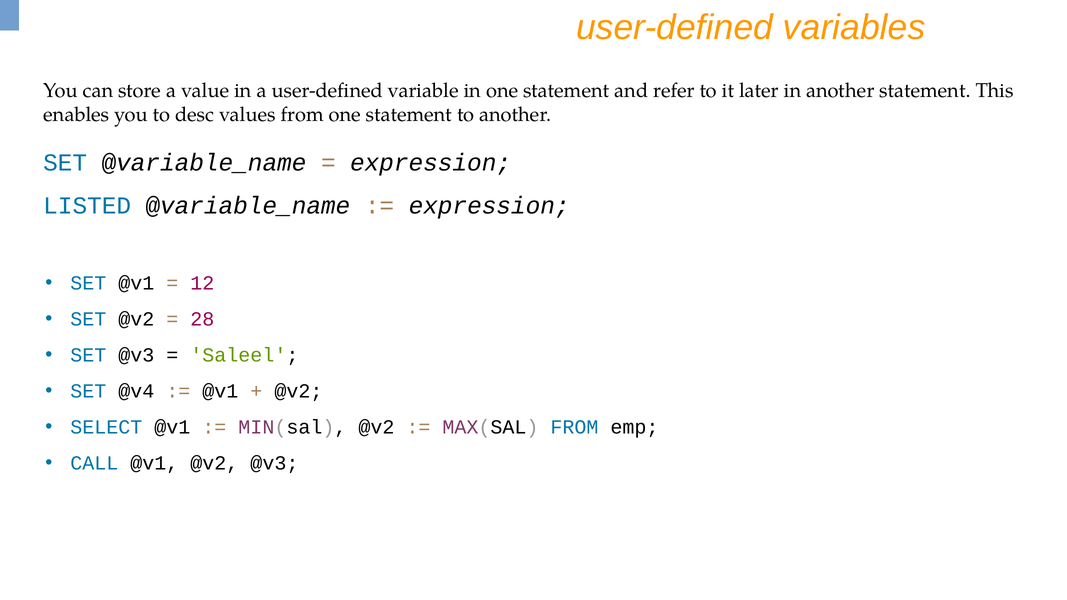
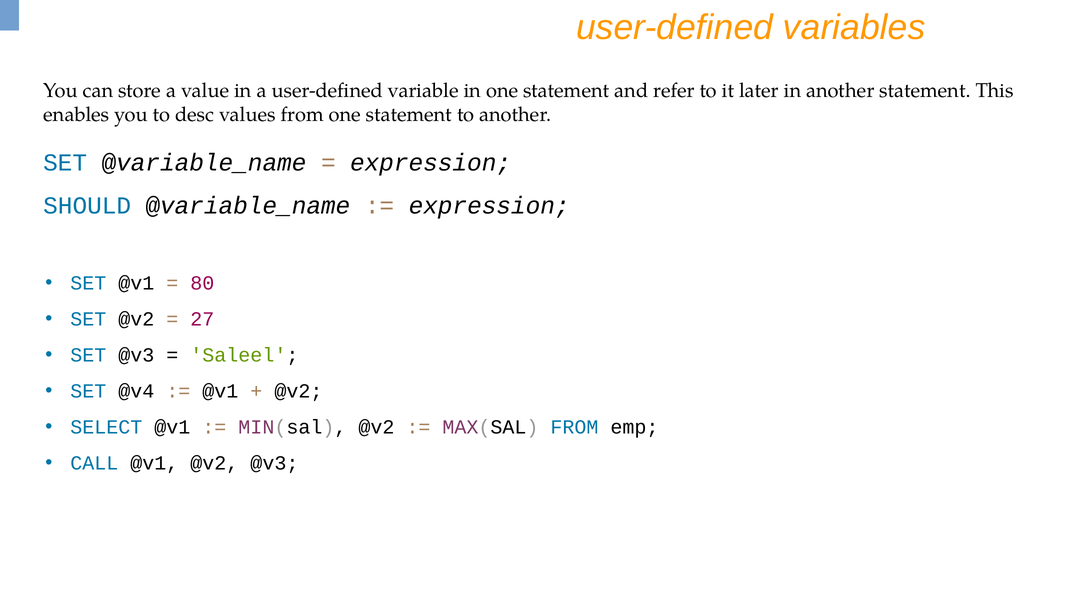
LISTED: LISTED -> SHOULD (87, 206)
12: 12 -> 80 (202, 283)
28: 28 -> 27 (202, 319)
